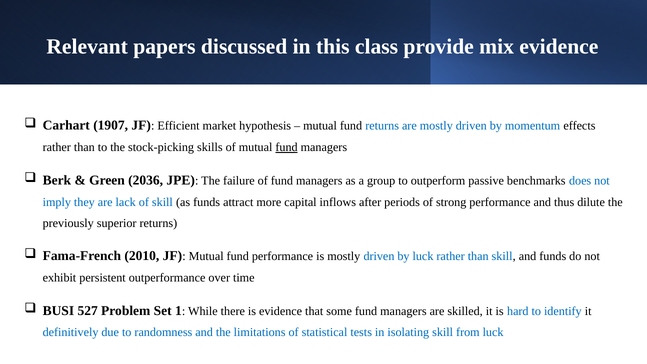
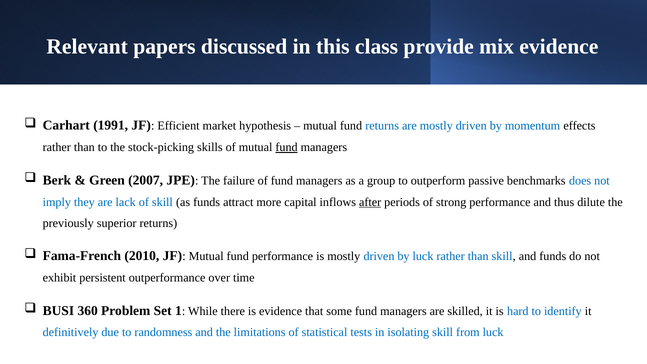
1907: 1907 -> 1991 (111, 126)
2036: 2036 -> 2007 (146, 180)
after underline: none -> present (370, 202)
527: 527 -> 360 (88, 311)
